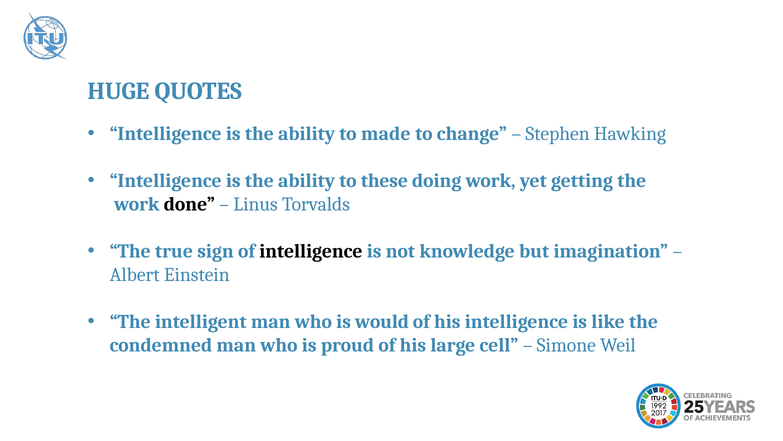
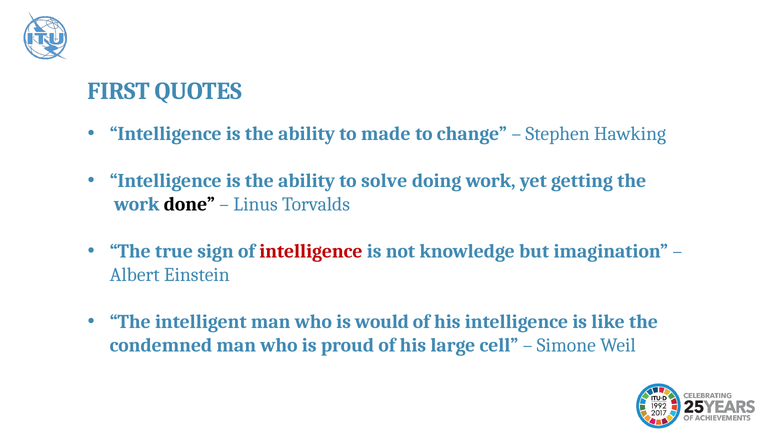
HUGE: HUGE -> FIRST (118, 91)
these: these -> solve (384, 181)
intelligence colour: black -> red (311, 251)
